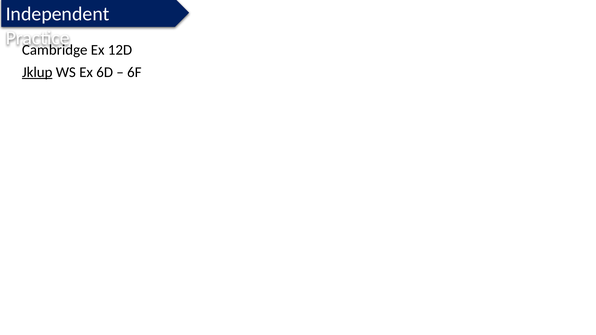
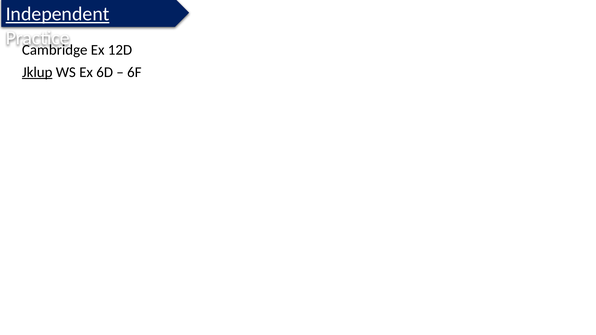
Independent underline: none -> present (58, 14)
